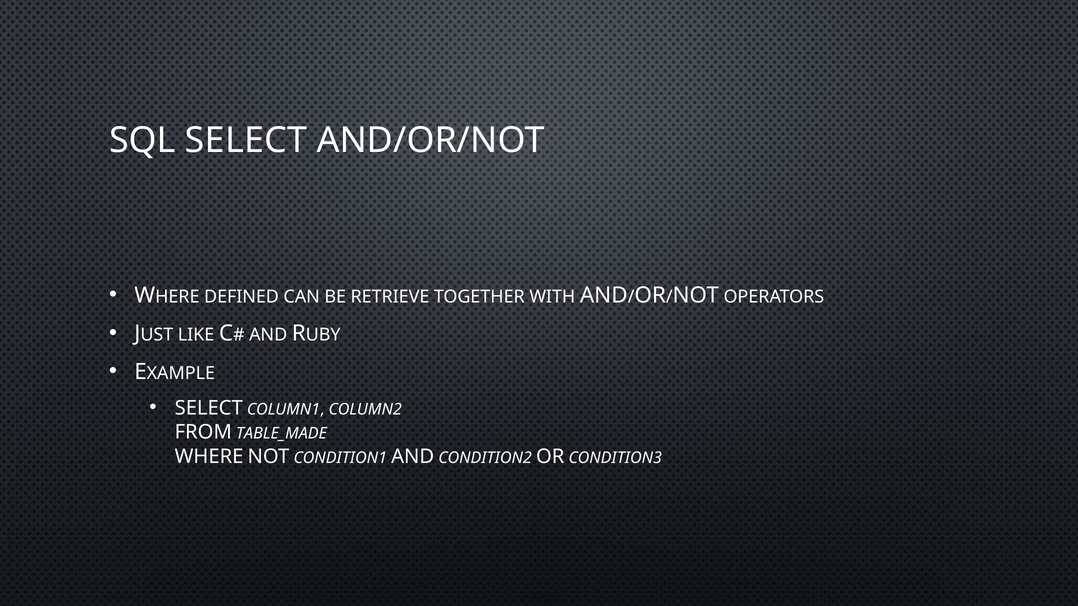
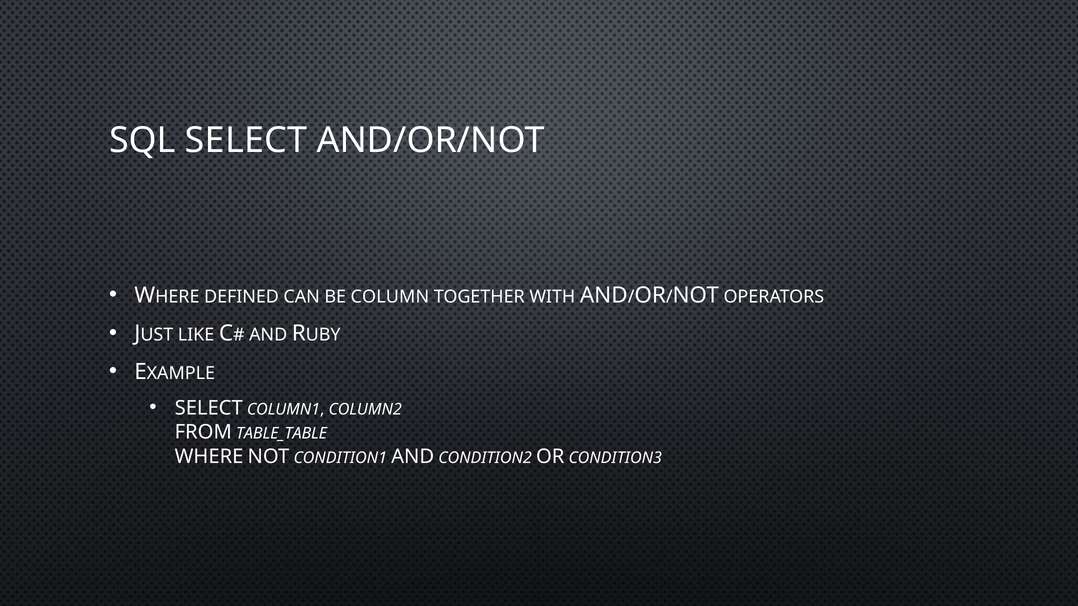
RETRIEVE: RETRIEVE -> COLUMN (390, 297)
TABLE_MADE: TABLE_MADE -> TABLE_TABLE (282, 434)
